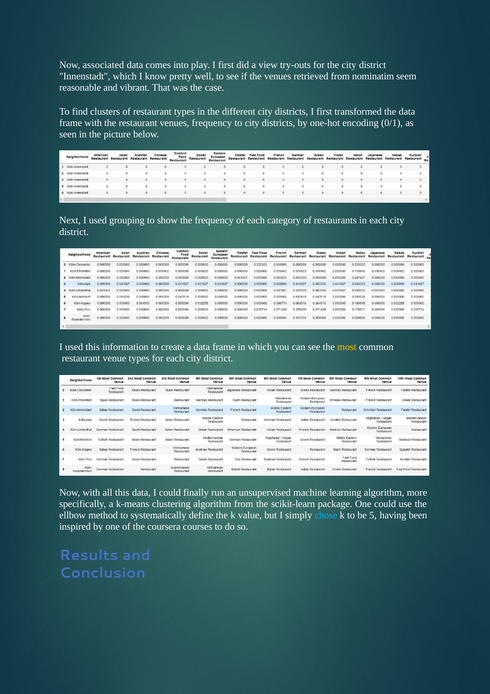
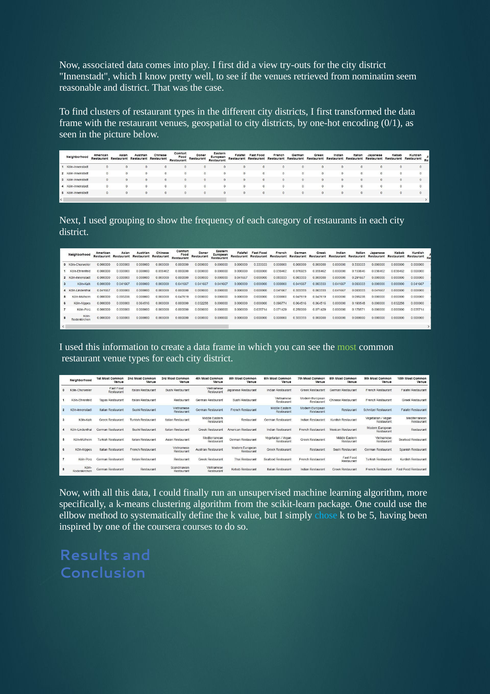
and vibrant: vibrant -> district (135, 87)
venues frequency: frequency -> geospatial (212, 123)
most colour: yellow -> light green (347, 347)
